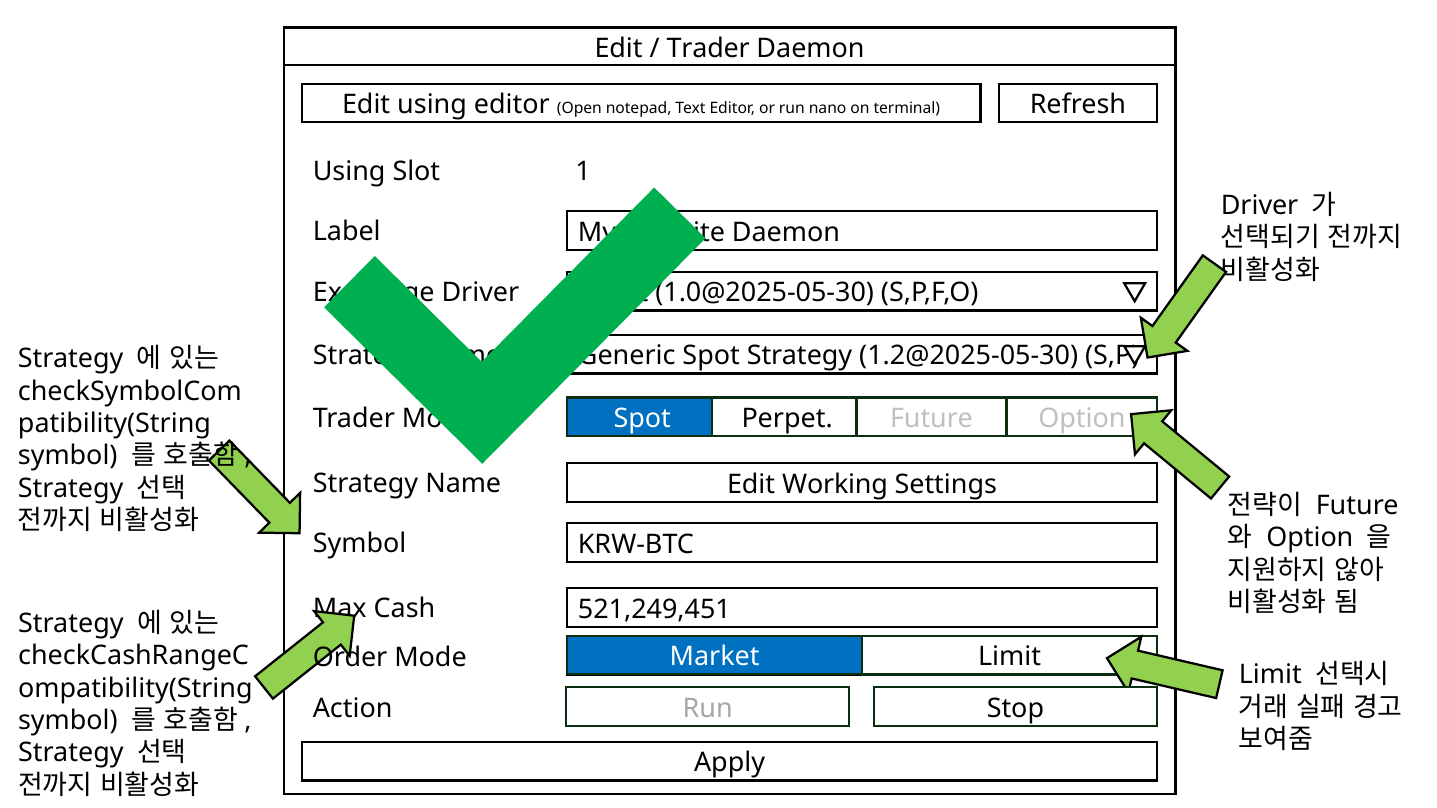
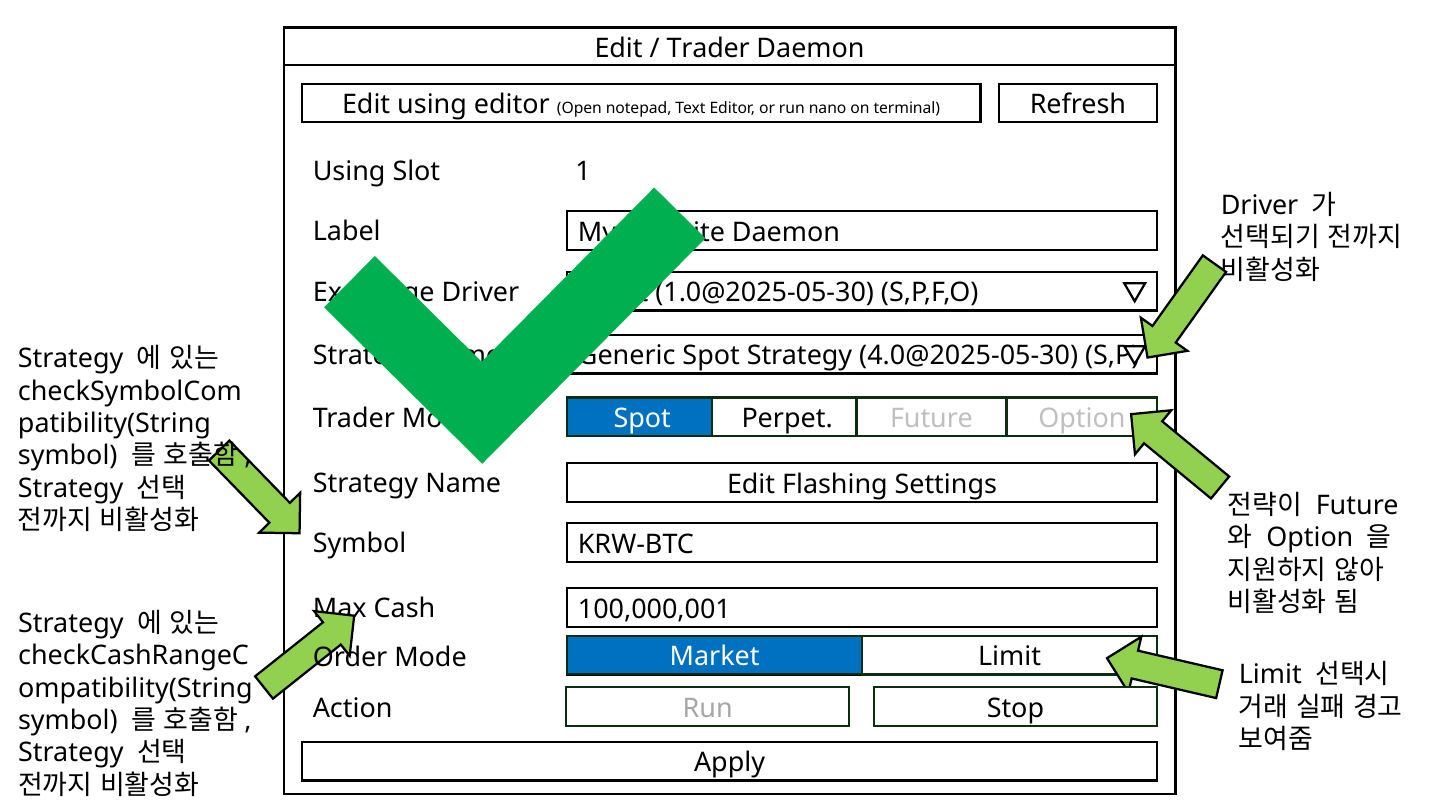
1.2@2025-05-30: 1.2@2025-05-30 -> 4.0@2025-05-30 (969, 356)
Working: Working -> Flashing (835, 484)
521,249,451: 521,249,451 -> 100,000,001 (654, 609)
